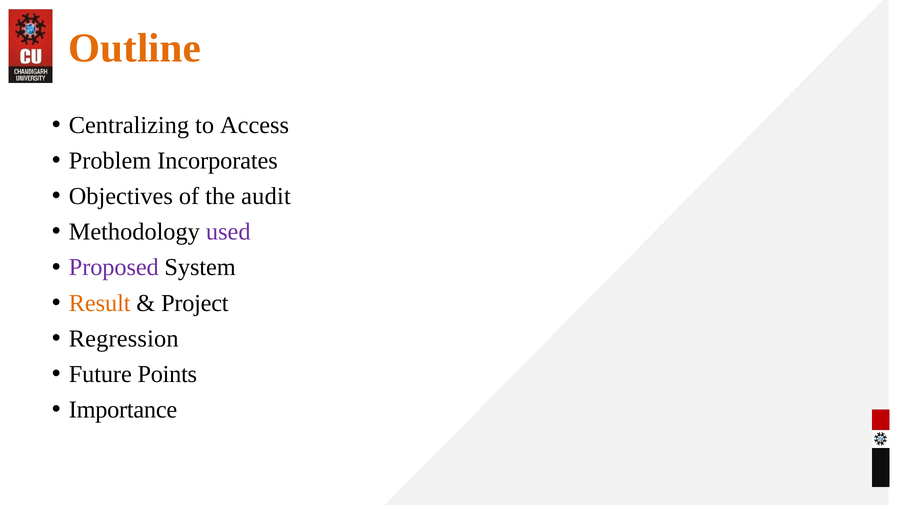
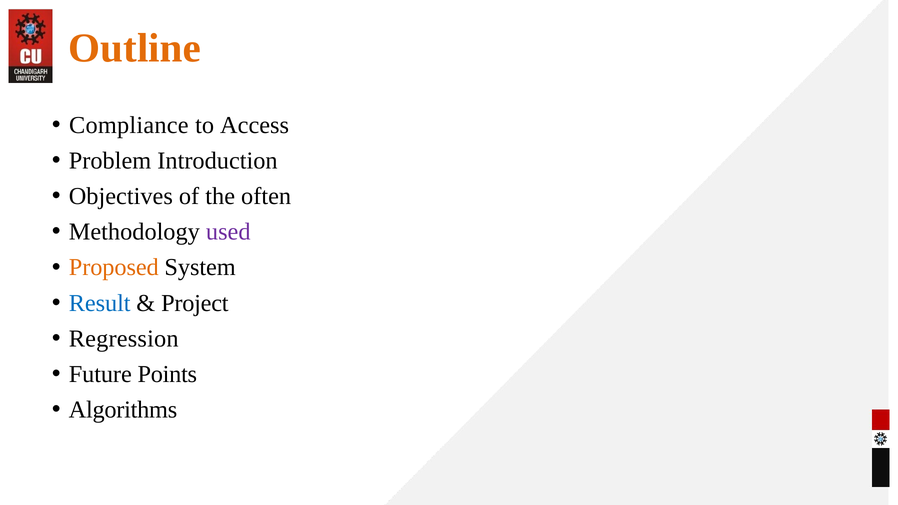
Centralizing: Centralizing -> Compliance (129, 125)
Incorporates: Incorporates -> Introduction (217, 161)
audit: audit -> often (266, 196)
Proposed colour: purple -> orange (114, 267)
Result colour: orange -> blue (100, 303)
Importance: Importance -> Algorithms (123, 410)
